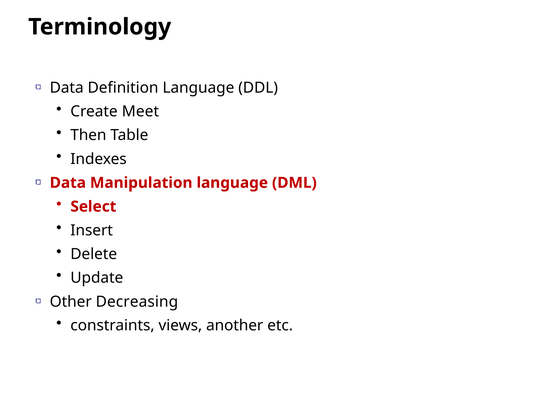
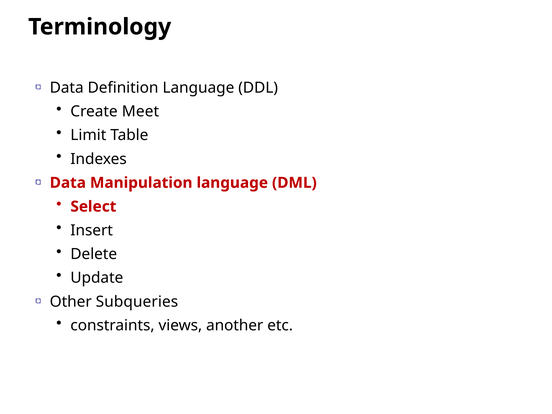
Then: Then -> Limit (88, 135)
Decreasing: Decreasing -> Subqueries (137, 302)
